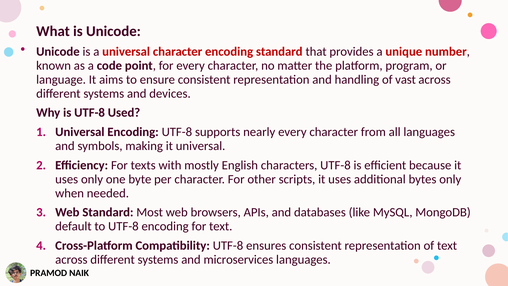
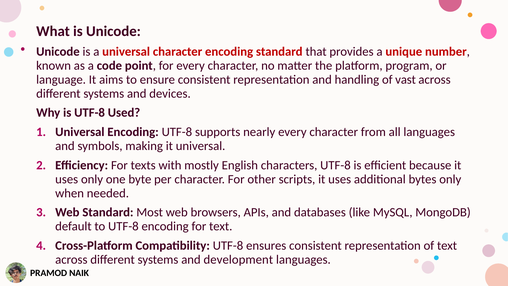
microservices: microservices -> development (238, 259)
